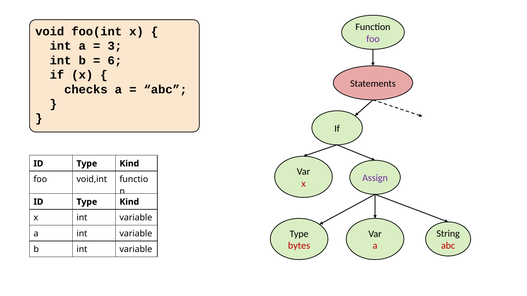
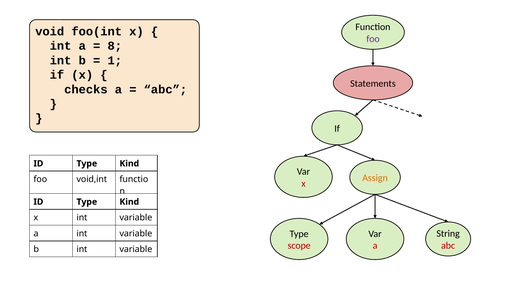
3: 3 -> 8 (115, 46)
6: 6 -> 1 (115, 61)
Assign colour: purple -> orange (375, 178)
bytes: bytes -> scope (299, 246)
